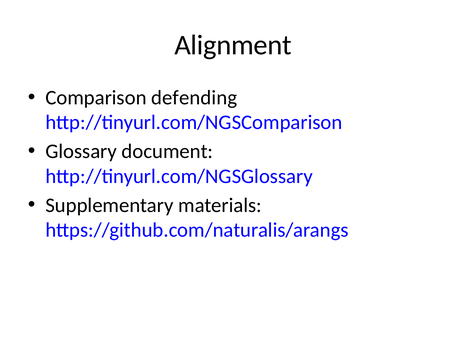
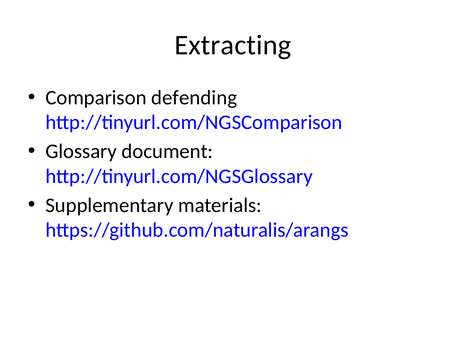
Alignment: Alignment -> Extracting (233, 45)
